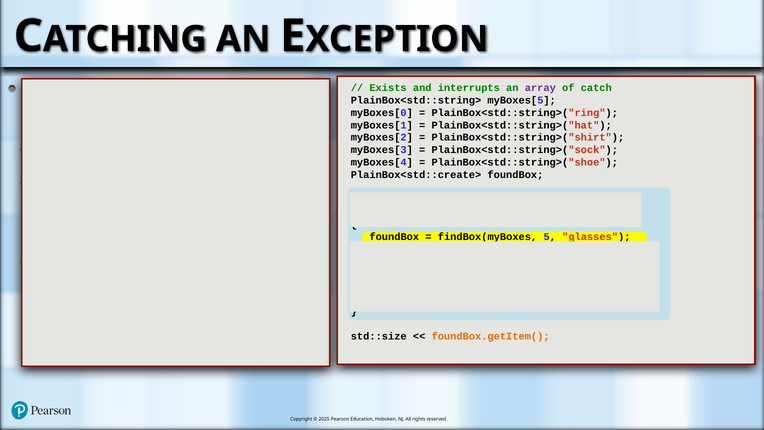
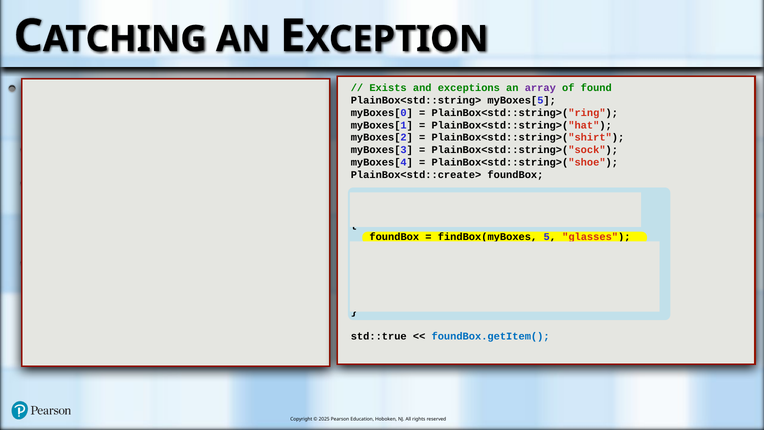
and interrupts: interrupts -> exceptions (469, 88)
of catch: catch -> found (596, 88)
std::size: std::size -> std::true (379, 336)
foundBox.getItem( colour: orange -> blue (491, 336)
